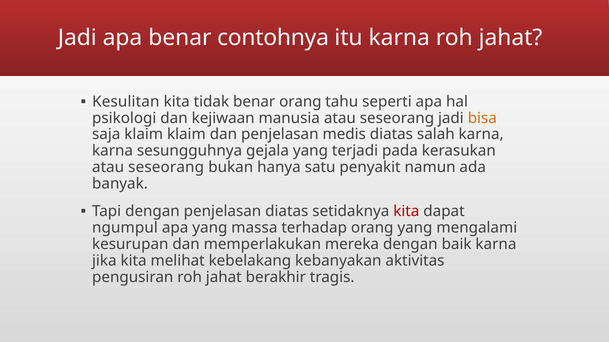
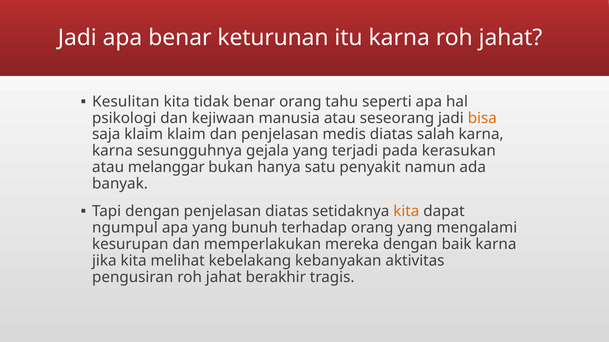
contohnya: contohnya -> keturunan (273, 38)
seseorang: seseorang -> melanggar (166, 168)
kita colour: red -> orange (406, 212)
massa: massa -> bunuh (254, 228)
